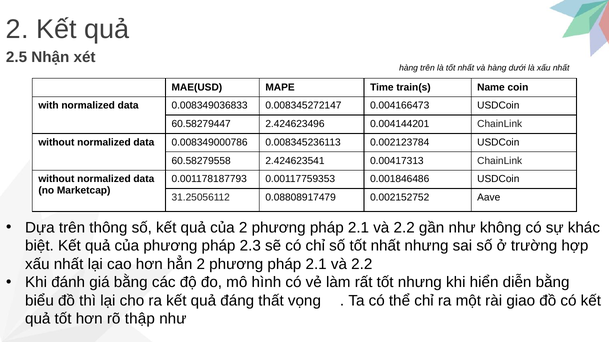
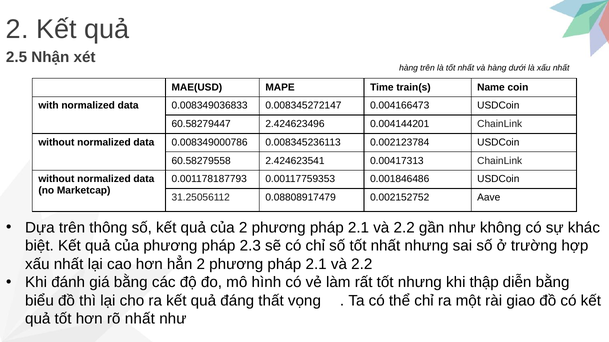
hiển: hiển -> thập (484, 283)
rõ thập: thập -> nhất (140, 319)
